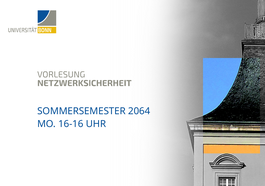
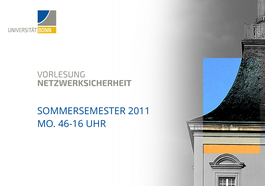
2064: 2064 -> 2011 (139, 111)
16-16: 16-16 -> 46-16 (71, 124)
